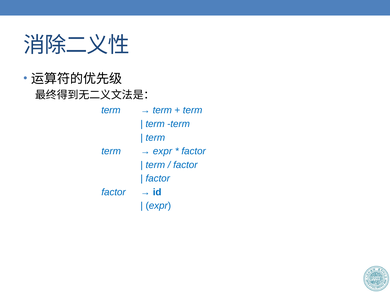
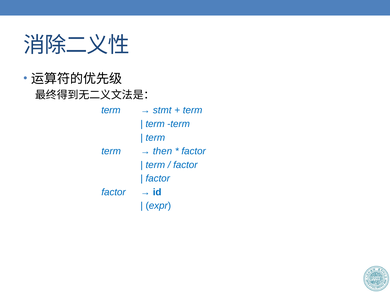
term: term -> stmt (162, 110)
expr: expr -> then (163, 151)
